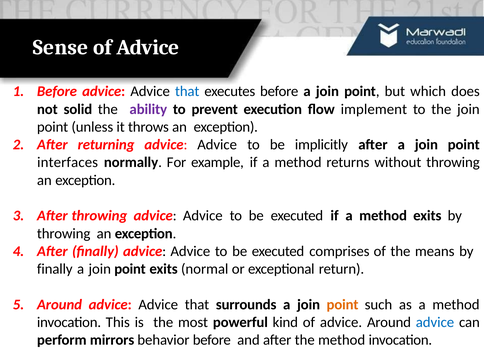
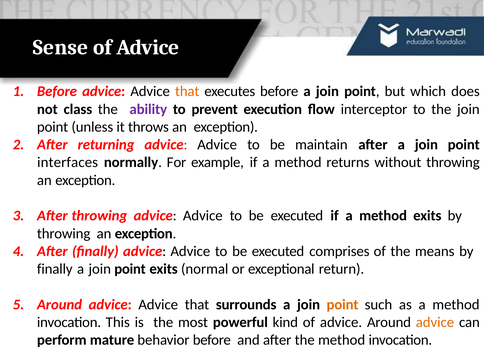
that colour: blue -> orange (187, 91)
solid: solid -> class (78, 109)
implement: implement -> interceptor (374, 109)
implicitly: implicitly -> maintain (321, 145)
advice colour: blue -> orange (435, 322)
mirrors: mirrors -> mature (112, 340)
